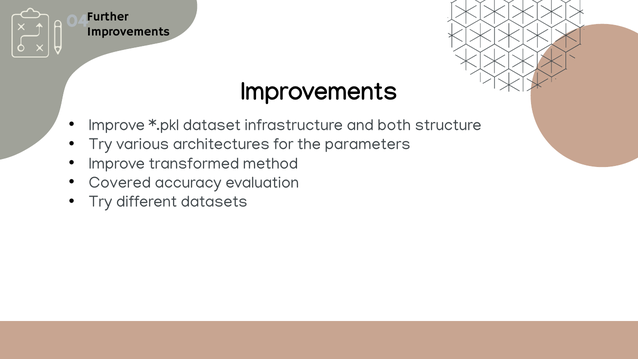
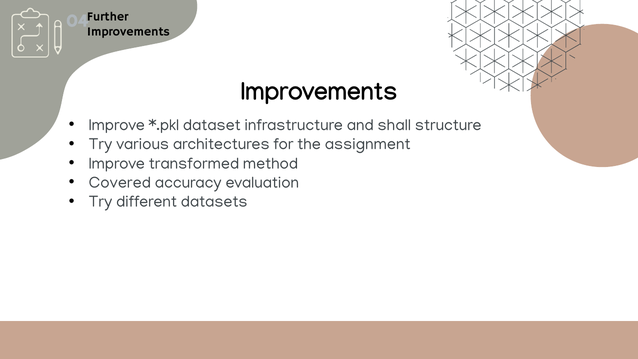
both: both -> shall (394, 125)
parameters: parameters -> assignment (368, 144)
